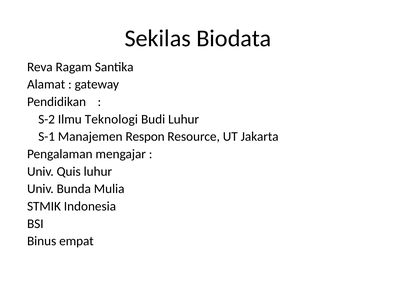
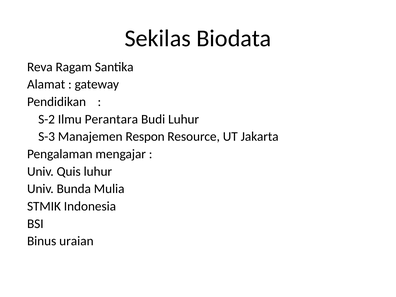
Teknologi: Teknologi -> Perantara (111, 119)
S-1: S-1 -> S-3 (47, 137)
empat: empat -> uraian (76, 241)
